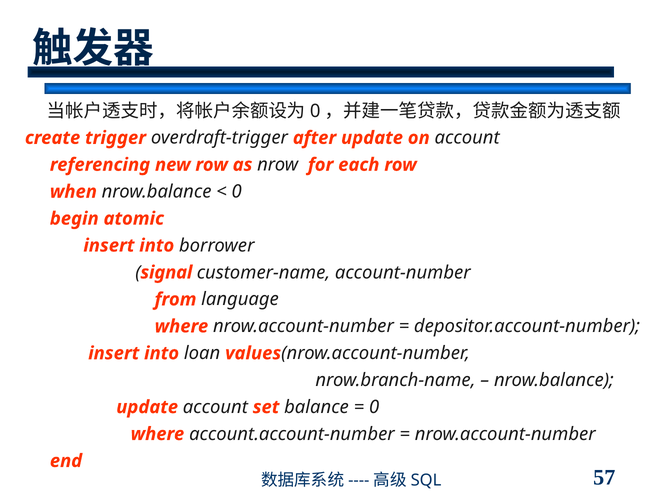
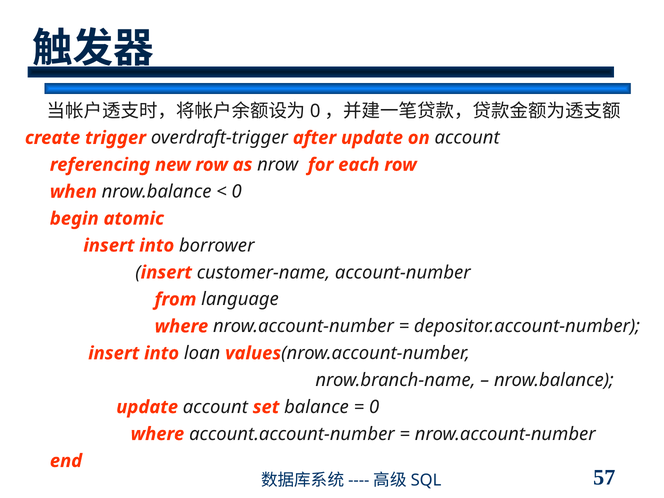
signal: signal -> insert (166, 272)
